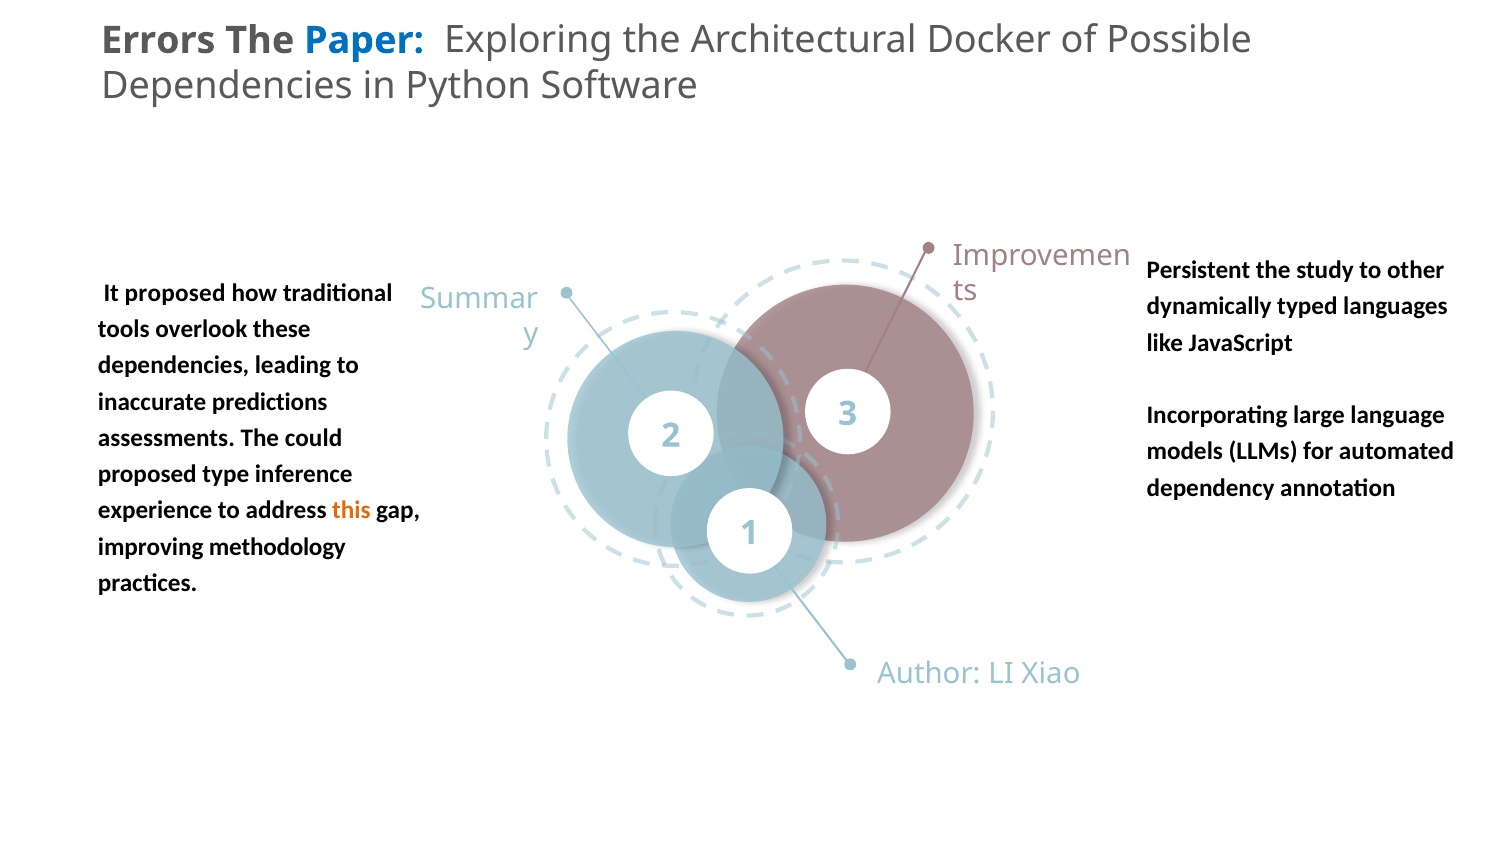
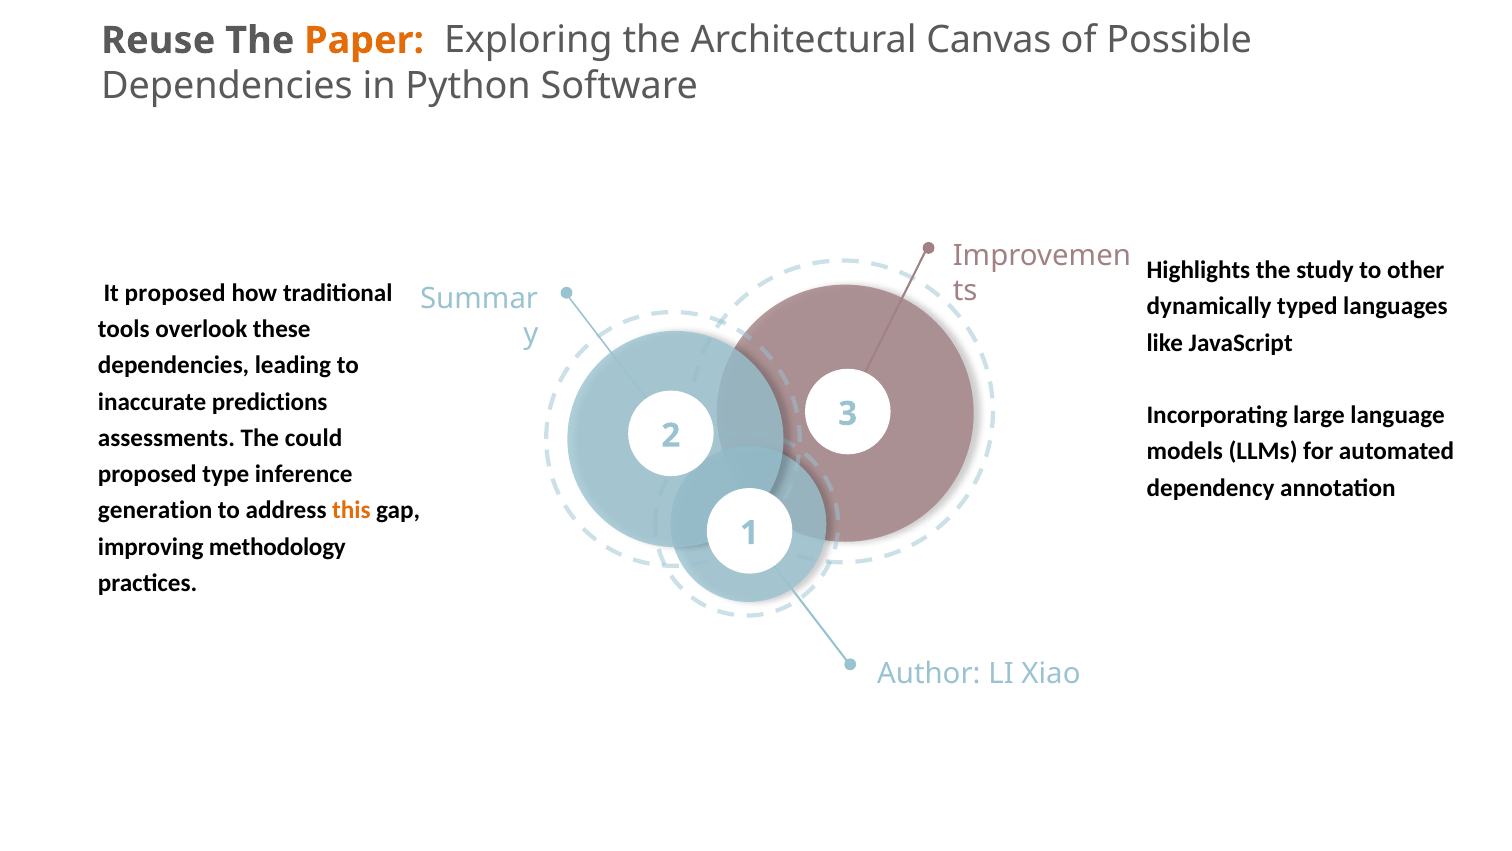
Errors: Errors -> Reuse (158, 40)
Paper colour: blue -> orange (364, 40)
Docker: Docker -> Canvas (989, 40)
Persistent: Persistent -> Highlights (1198, 270)
experience: experience -> generation (155, 510)
